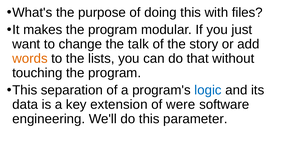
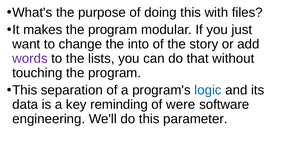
talk: talk -> into (138, 44)
words colour: orange -> purple (30, 58)
extension: extension -> reminding (119, 104)
